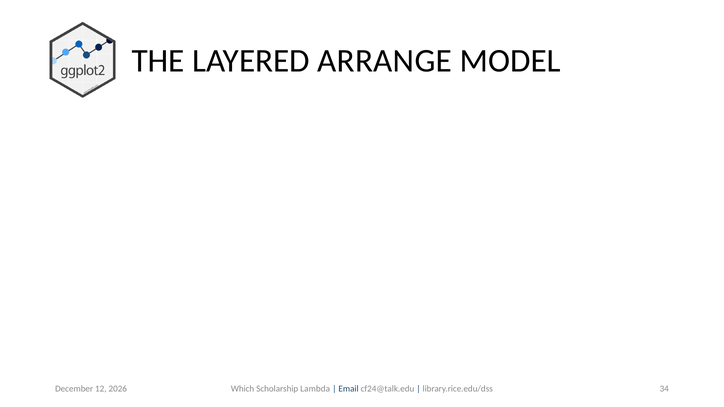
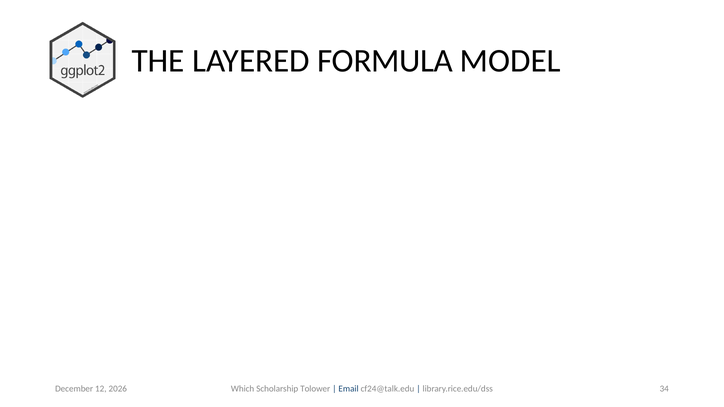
ARRANGE: ARRANGE -> FORMULA (385, 61)
Lambda: Lambda -> Tolower (315, 389)
